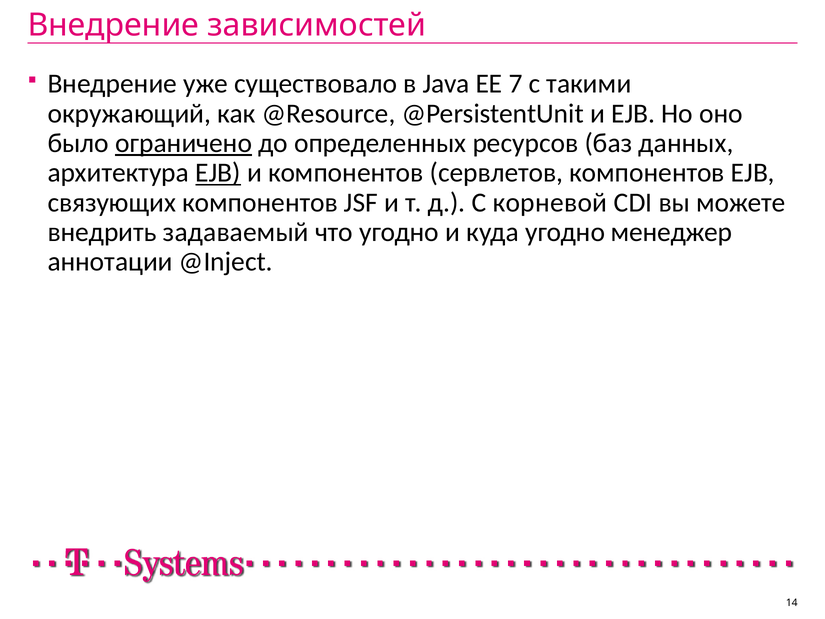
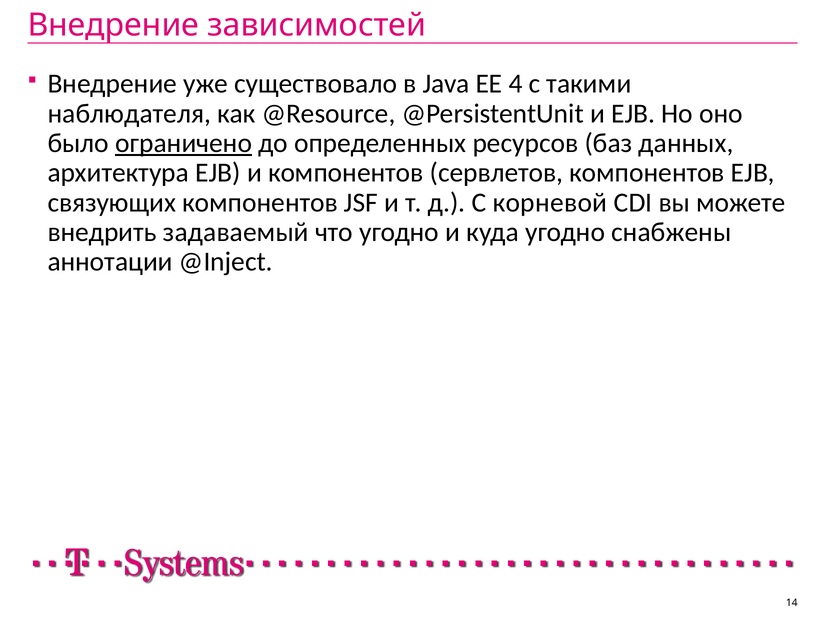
7: 7 -> 4 (516, 84)
окружающий: окружающий -> наблюдателя (129, 113)
EJB underline: present -> none (218, 173)
менеджер: менеджер -> снабжены (671, 232)
